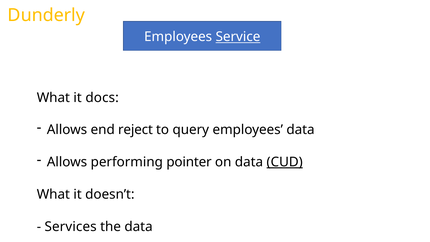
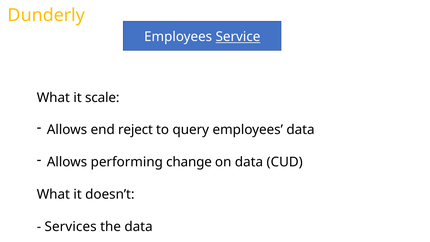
docs: docs -> scale (102, 98)
pointer: pointer -> change (189, 162)
CUD underline: present -> none (285, 162)
